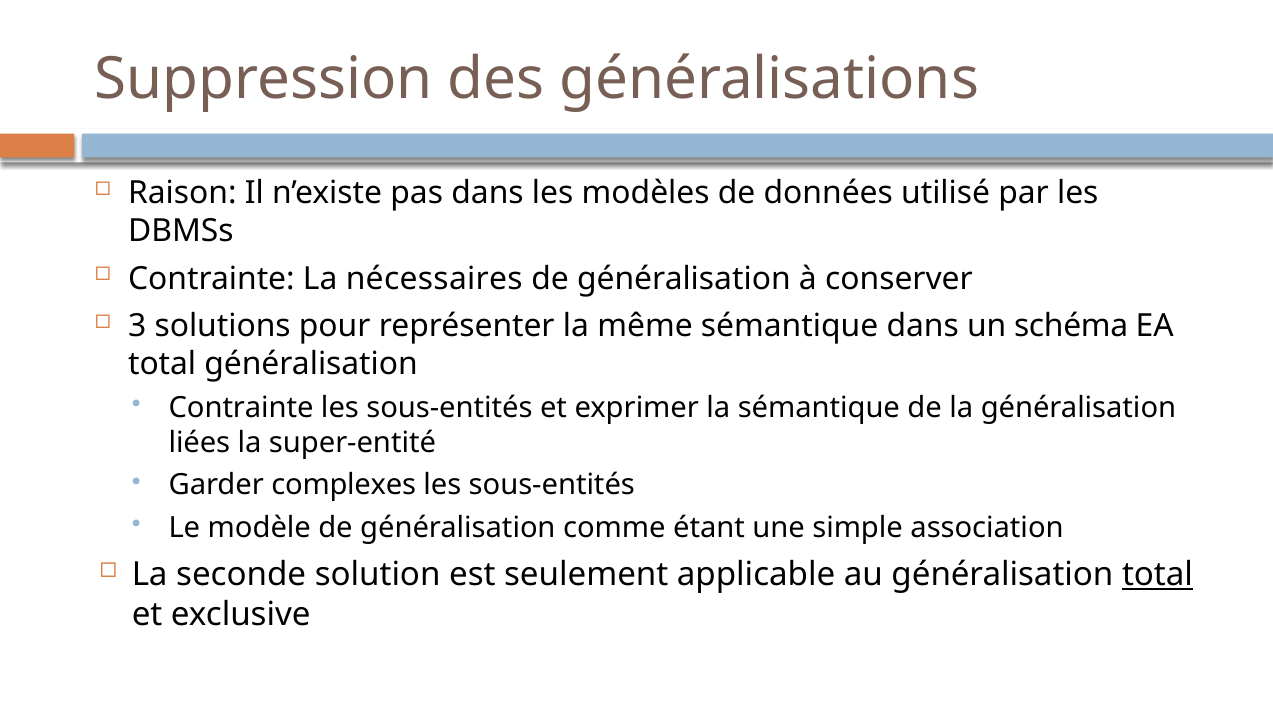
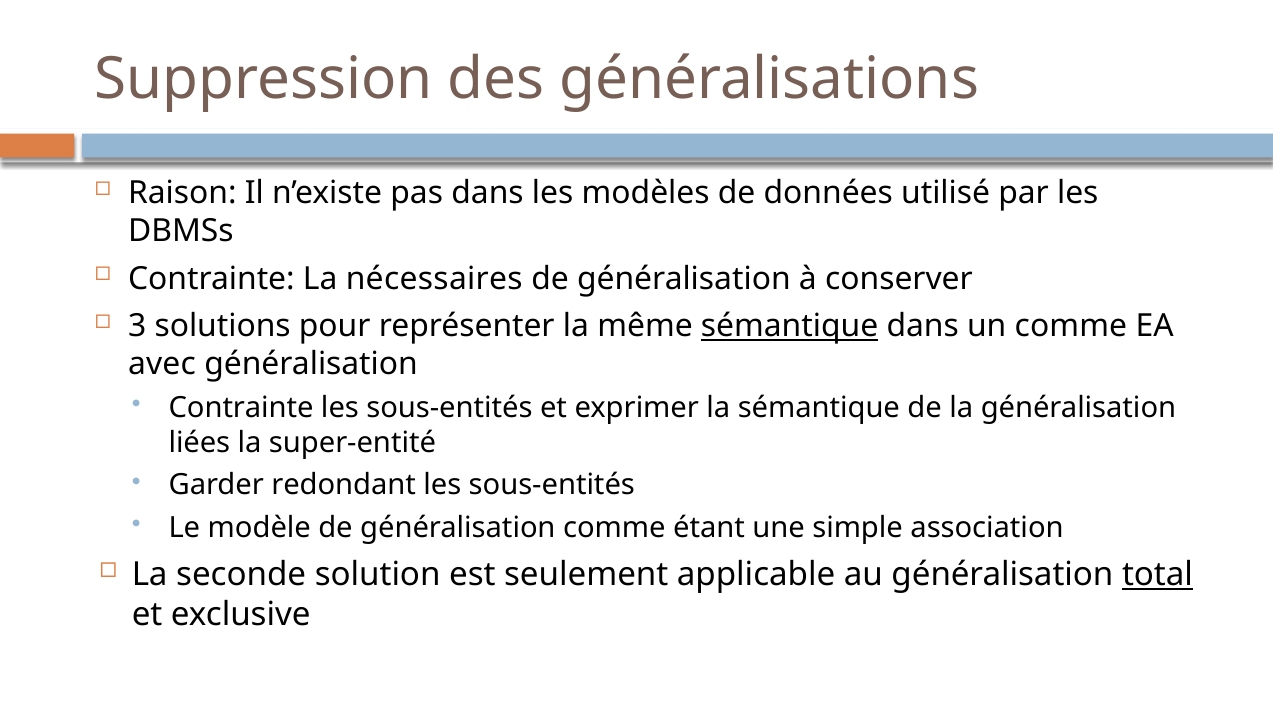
sémantique underline: none -> present (790, 326)
un schéma: schéma -> comme (1071, 326)
total: total -> avec (162, 364)
complexes: complexes -> redondant (344, 485)
